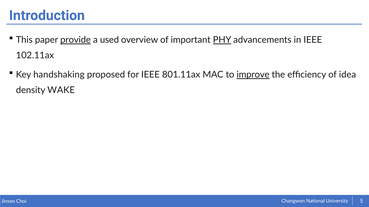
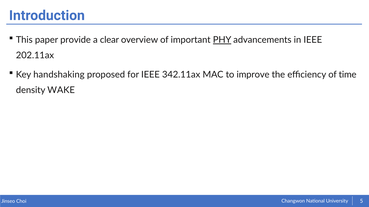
provide underline: present -> none (76, 40)
used: used -> clear (109, 40)
102.11ax: 102.11ax -> 202.11ax (35, 56)
801.11ax: 801.11ax -> 342.11ax (181, 75)
improve underline: present -> none (253, 75)
idea: idea -> time (348, 75)
